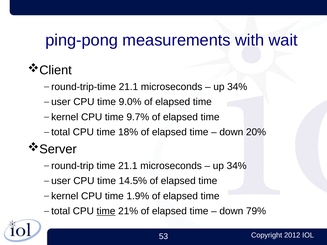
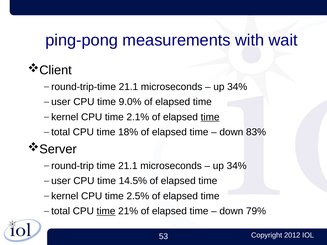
9.7%: 9.7% -> 2.1% (138, 117)
time underline: none -> present (210, 117)
20%: 20% -> 83% (256, 132)
1.9%: 1.9% -> 2.5% (138, 196)
